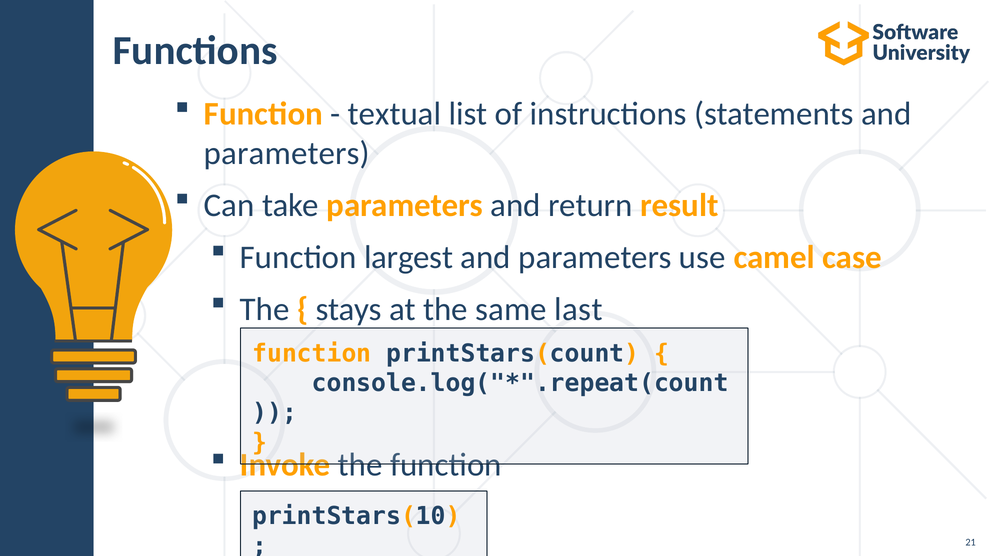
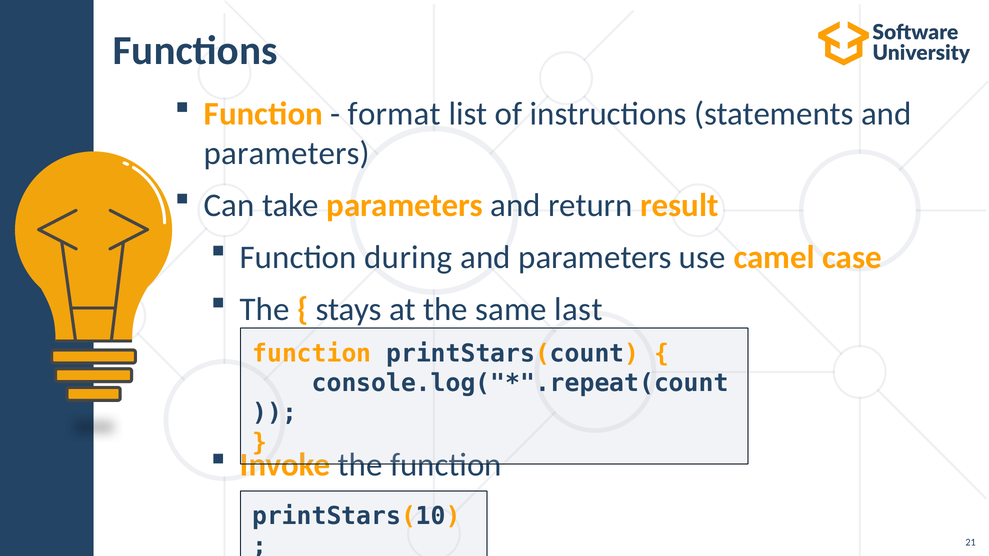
textual: textual -> format (394, 114)
largest: largest -> during (408, 257)
